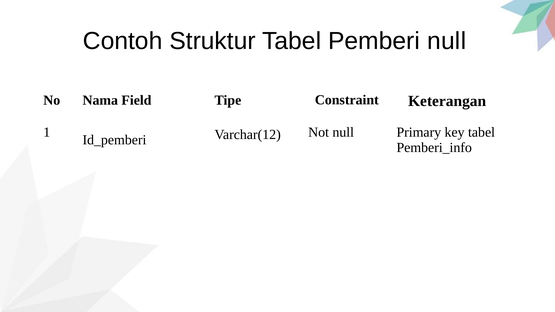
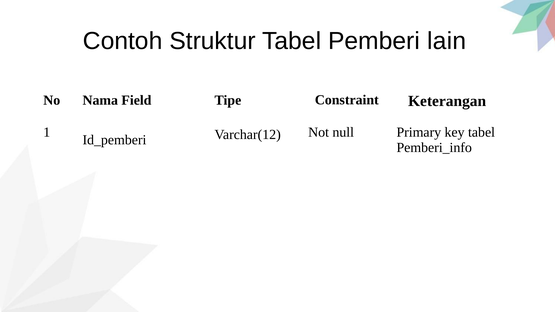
Pemberi null: null -> lain (447, 41)
